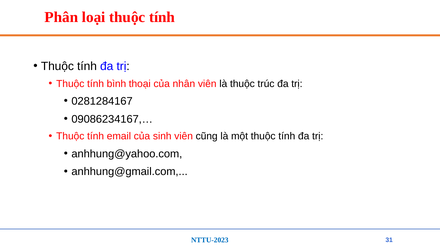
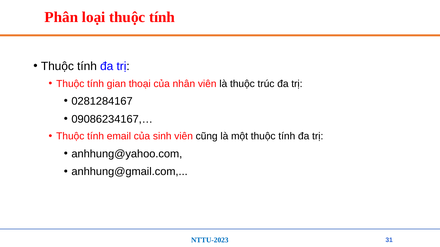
bình: bình -> gian (116, 84)
